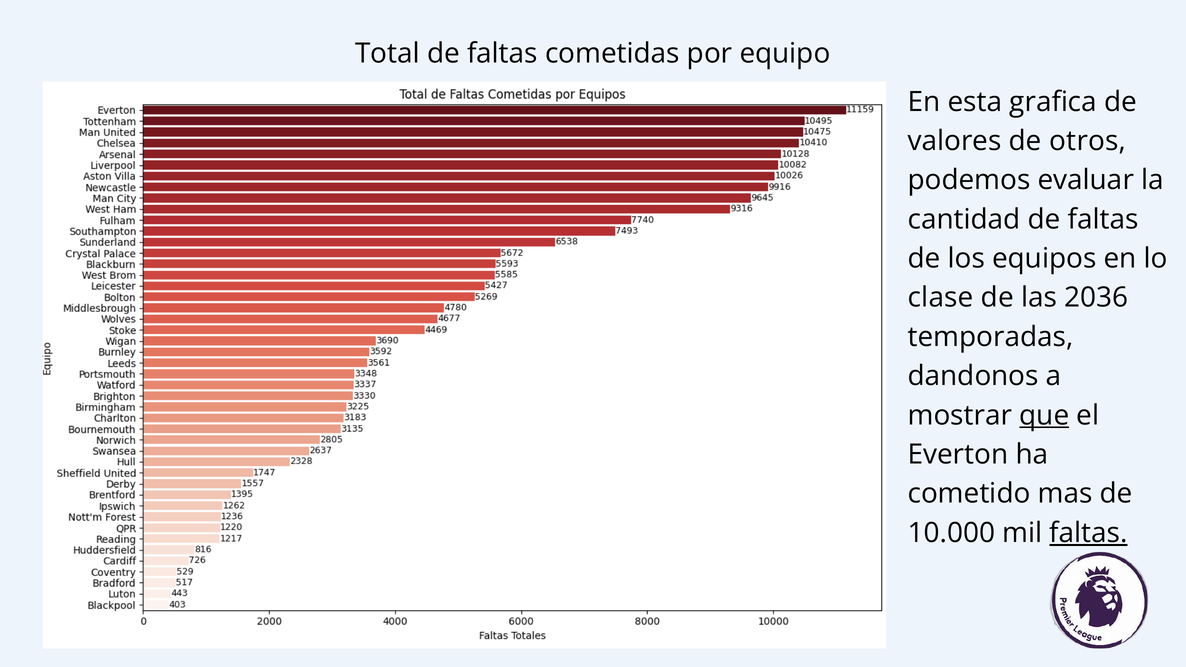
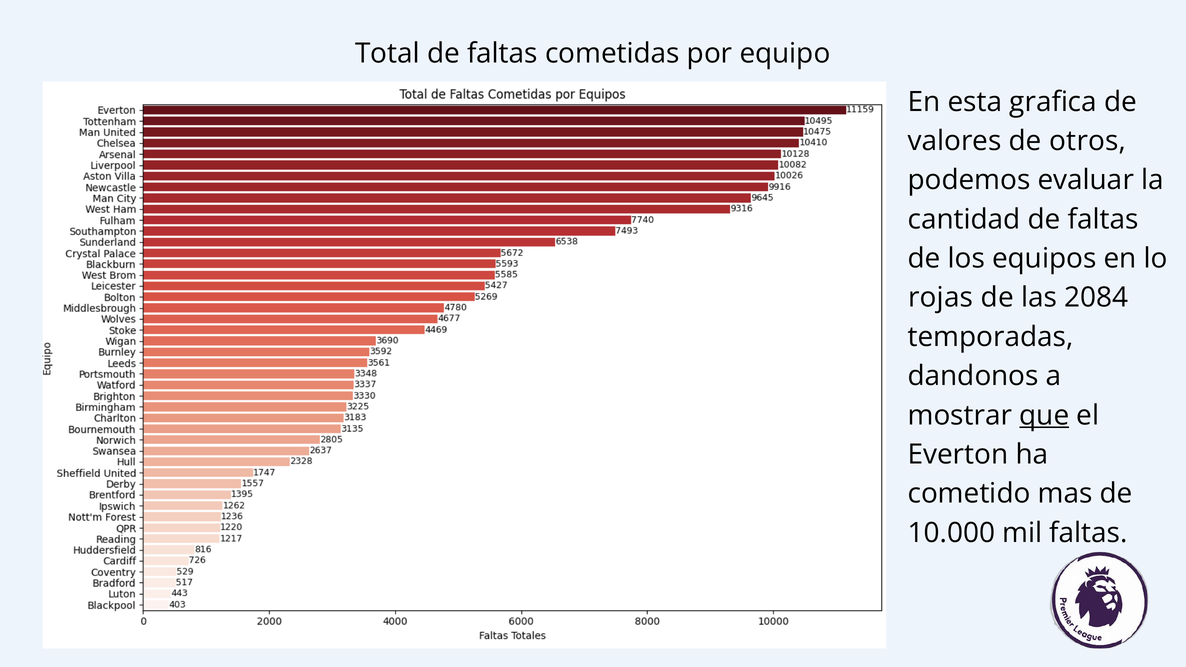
clase: clase -> rojas (941, 298)
2036: 2036 -> 2084 (1096, 298)
faltas underline: present -> none (1089, 533)
